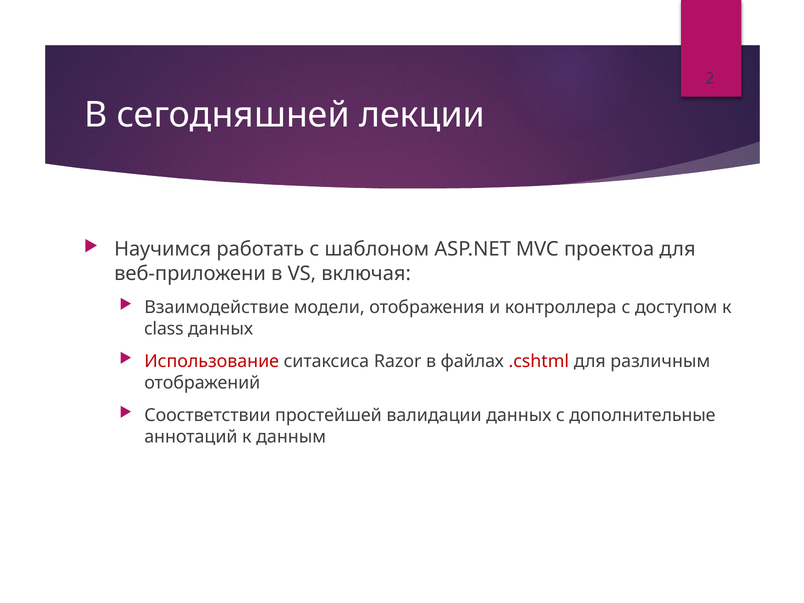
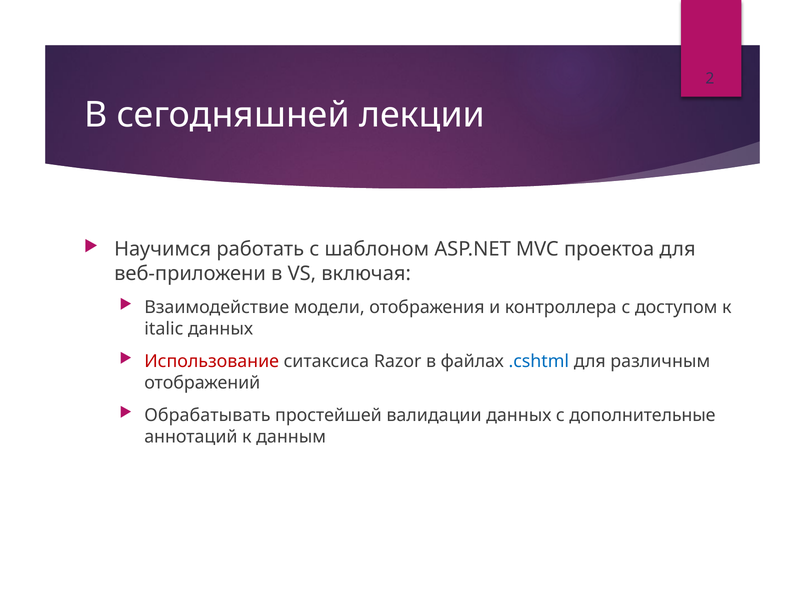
class: class -> italic (164, 329)
.cshtml colour: red -> blue (539, 361)
Соостветствии: Соостветствии -> Обрабатывать (207, 415)
